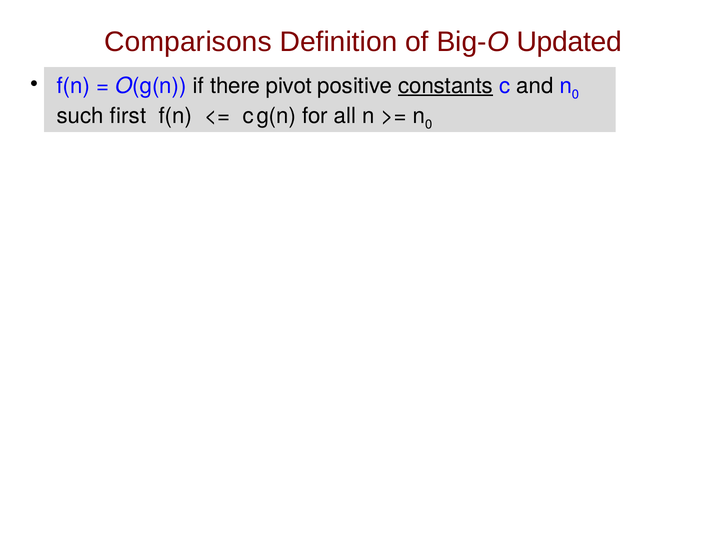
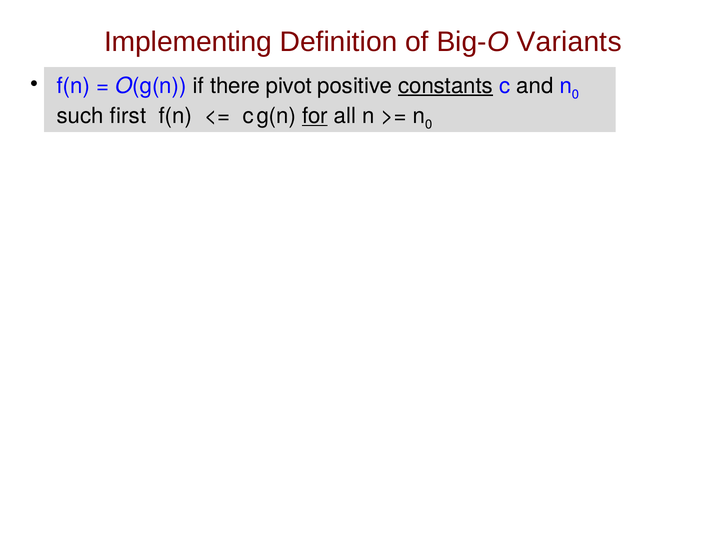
Comparisons: Comparisons -> Implementing (188, 42)
Updated: Updated -> Variants (569, 42)
for underline: none -> present (315, 116)
